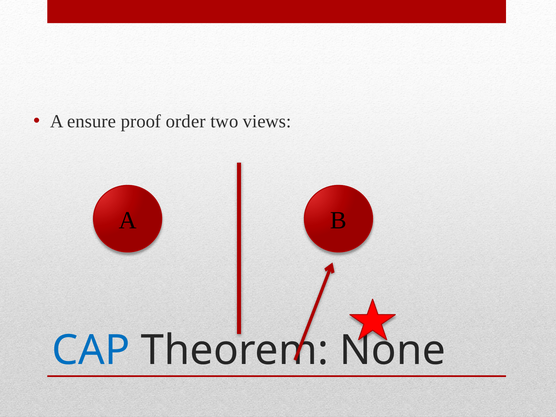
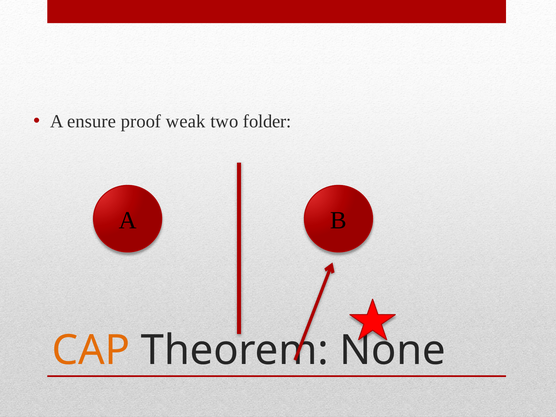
order: order -> weak (186, 121)
views: views -> folder (267, 121)
CAP colour: blue -> orange (91, 350)
